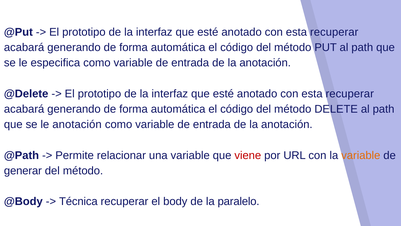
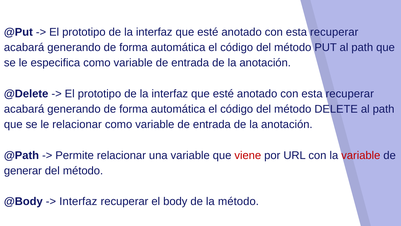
le anotación: anotación -> relacionar (77, 124)
variable colour: orange -> red (361, 155)
Técnica: Técnica -> Interfaz (78, 201)
la paralelo: paralelo -> método (238, 201)
